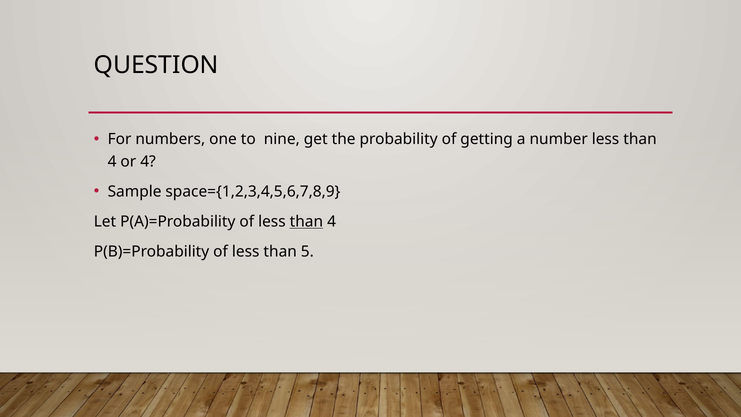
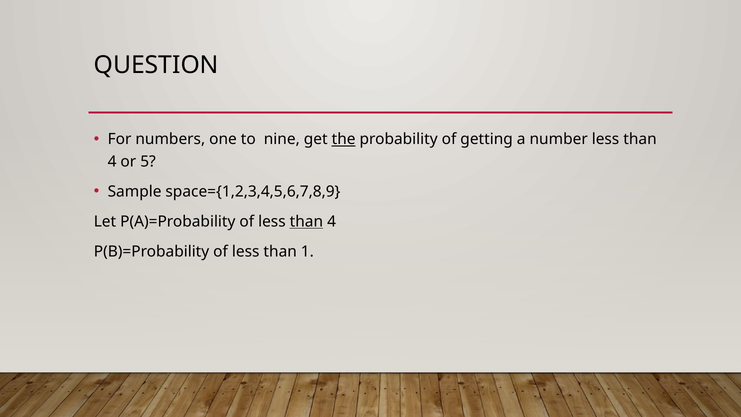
the underline: none -> present (344, 139)
or 4: 4 -> 5 (148, 162)
5: 5 -> 1 (307, 251)
